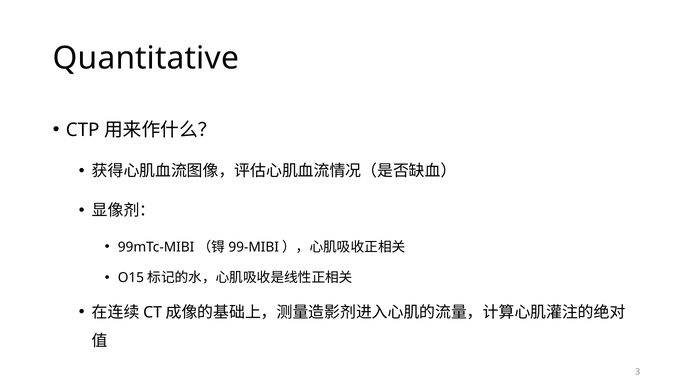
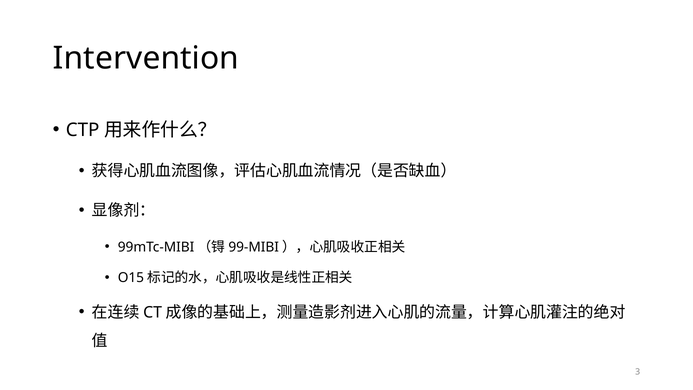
Quantitative: Quantitative -> Intervention (146, 58)
